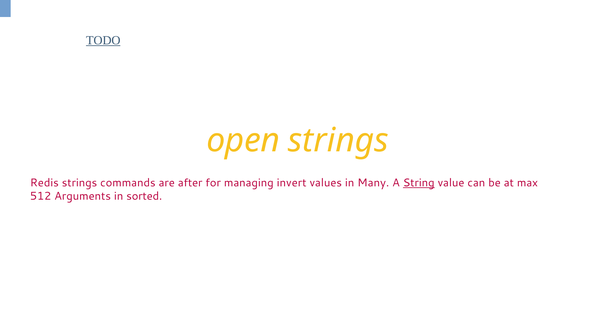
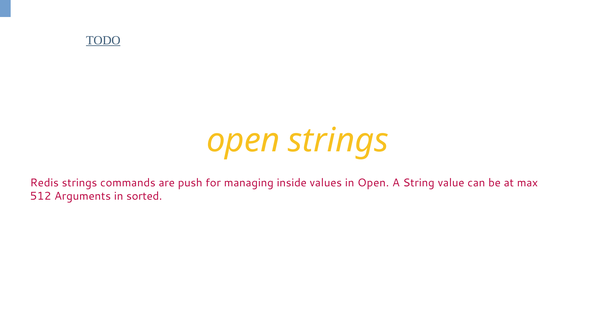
after: after -> push (190, 183)
invert: invert -> inside (292, 183)
in Many: Many -> Open (373, 183)
String underline: present -> none (419, 183)
